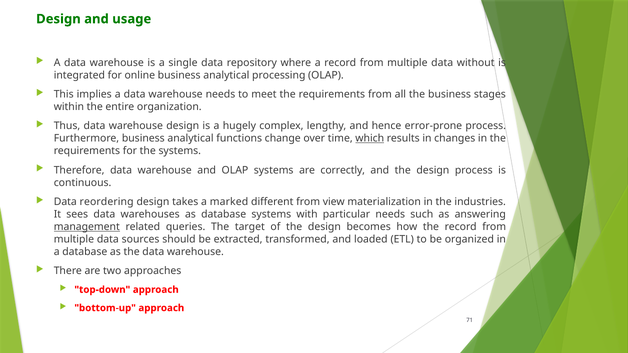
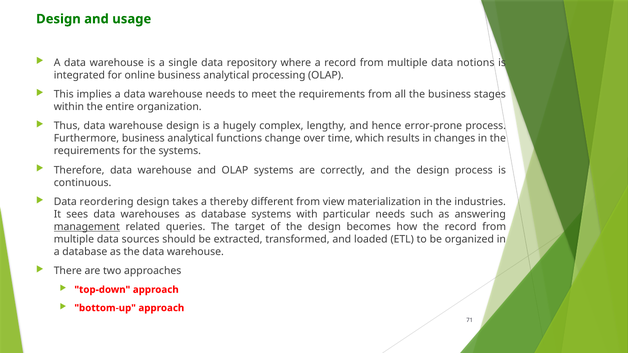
without: without -> notions (476, 63)
which underline: present -> none (370, 139)
marked: marked -> thereby (229, 202)
